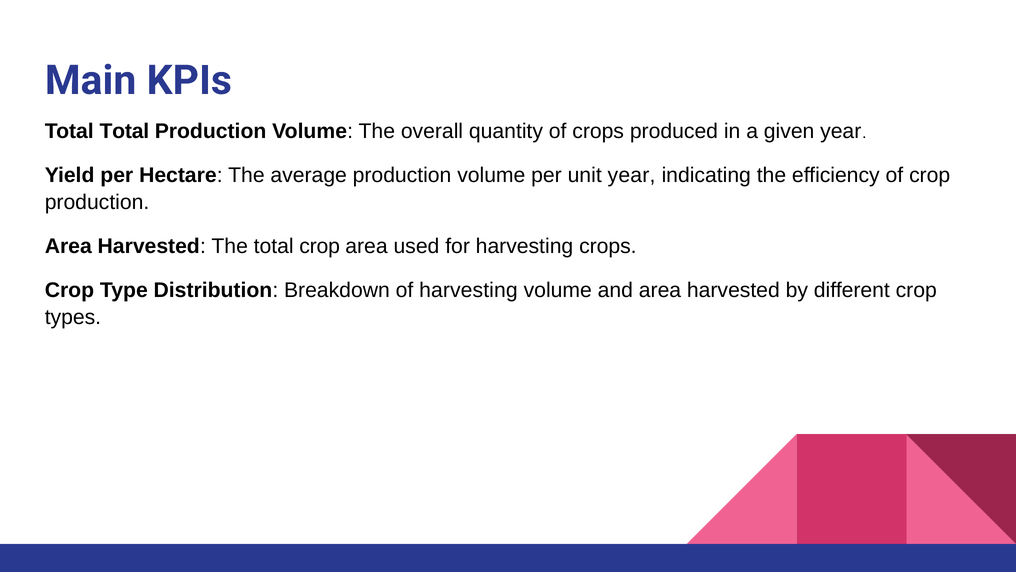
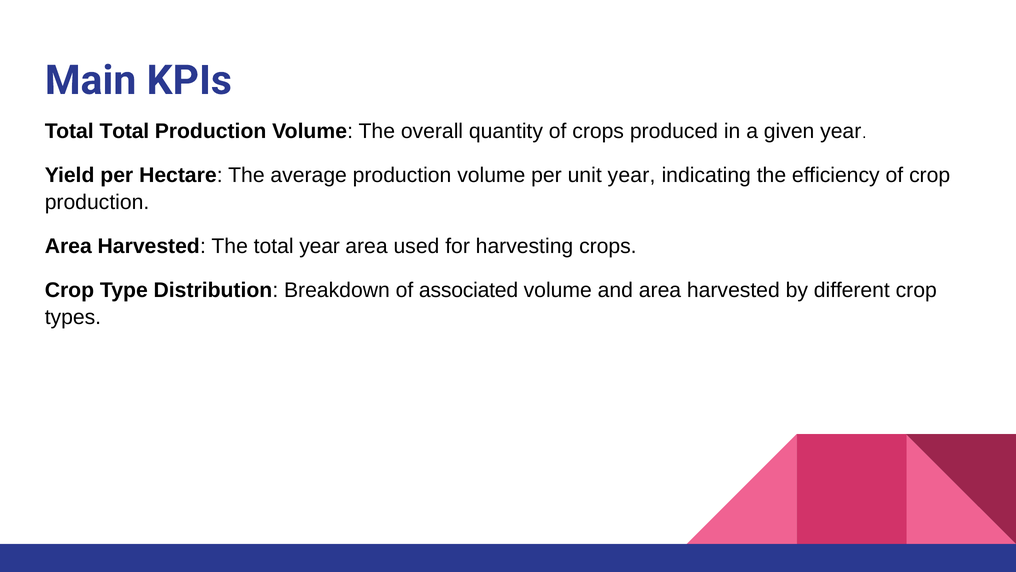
total crop: crop -> year (320, 246)
of harvesting: harvesting -> associated (469, 290)
